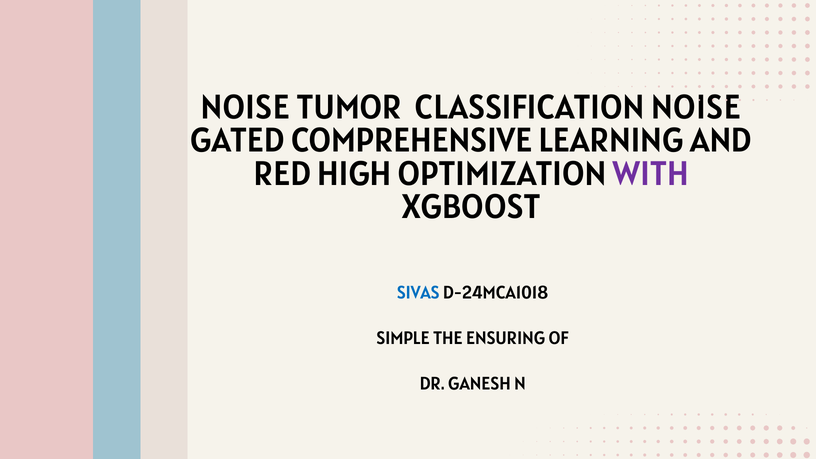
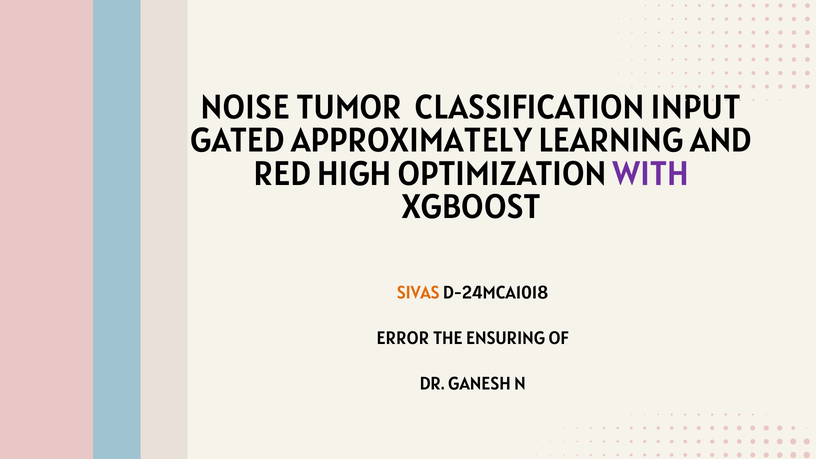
CLASSIFICATION NOISE: NOISE -> INPUT (696, 108)
COMPREHENSIVE: COMPREHENSIVE -> APPROXIMATELY (412, 141)
SIVAS colour: blue -> orange (418, 293)
SIMPLE: SIMPLE -> ERROR (403, 338)
